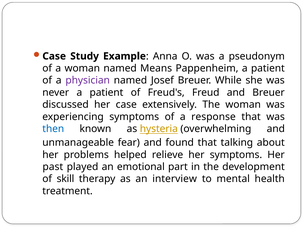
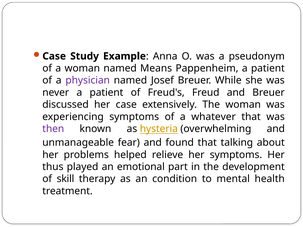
response: response -> whatever (214, 117)
then colour: blue -> purple (53, 129)
past: past -> thus (53, 167)
interview: interview -> condition (175, 179)
